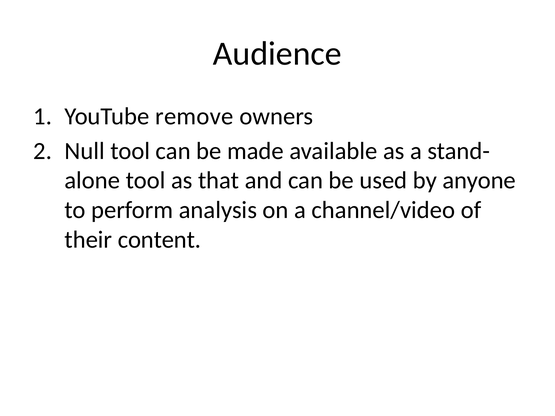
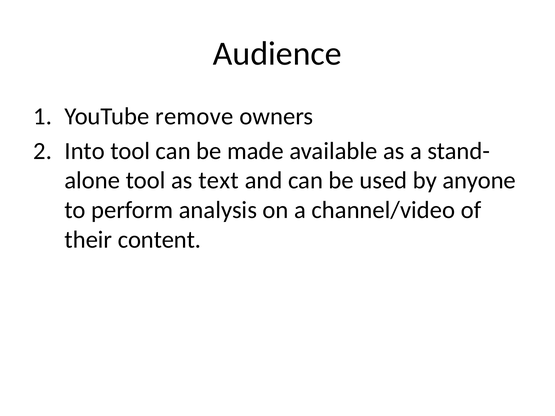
Null: Null -> Into (85, 151)
that: that -> text (218, 181)
